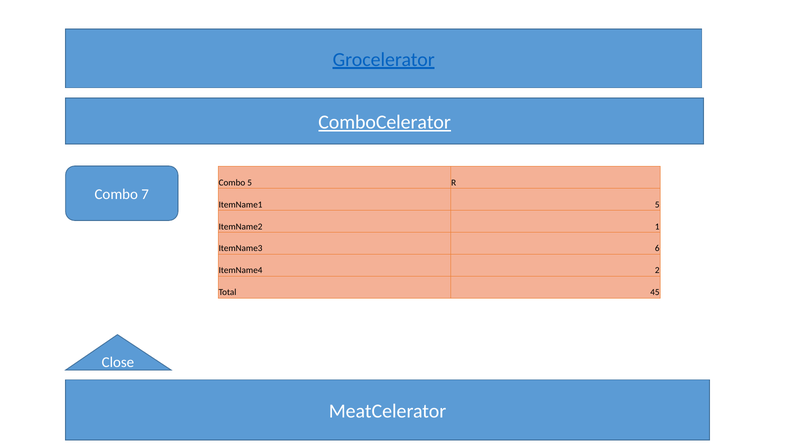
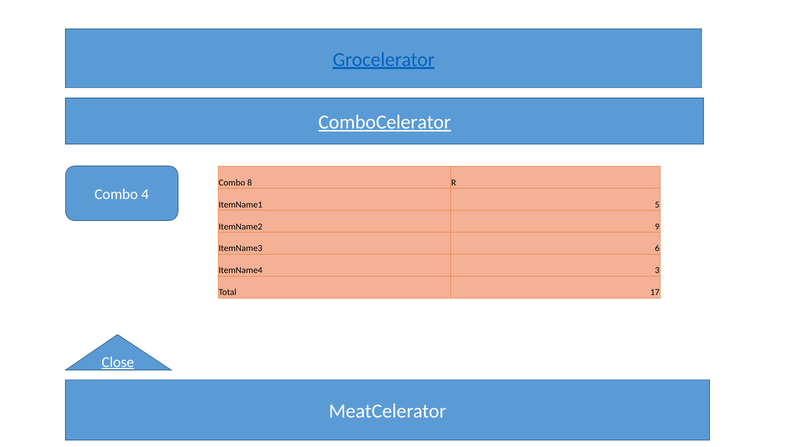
Combo 5: 5 -> 8 (250, 183)
7: 7 -> 4 (145, 194)
1: 1 -> 9 (657, 227)
2: 2 -> 3 (657, 271)
45: 45 -> 17 (655, 293)
Close underline: none -> present (118, 362)
